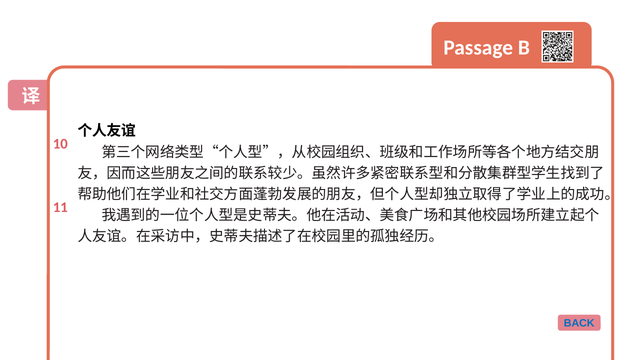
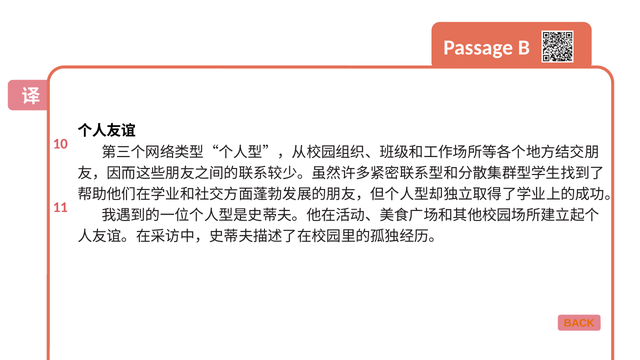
BACK colour: blue -> orange (579, 323)
